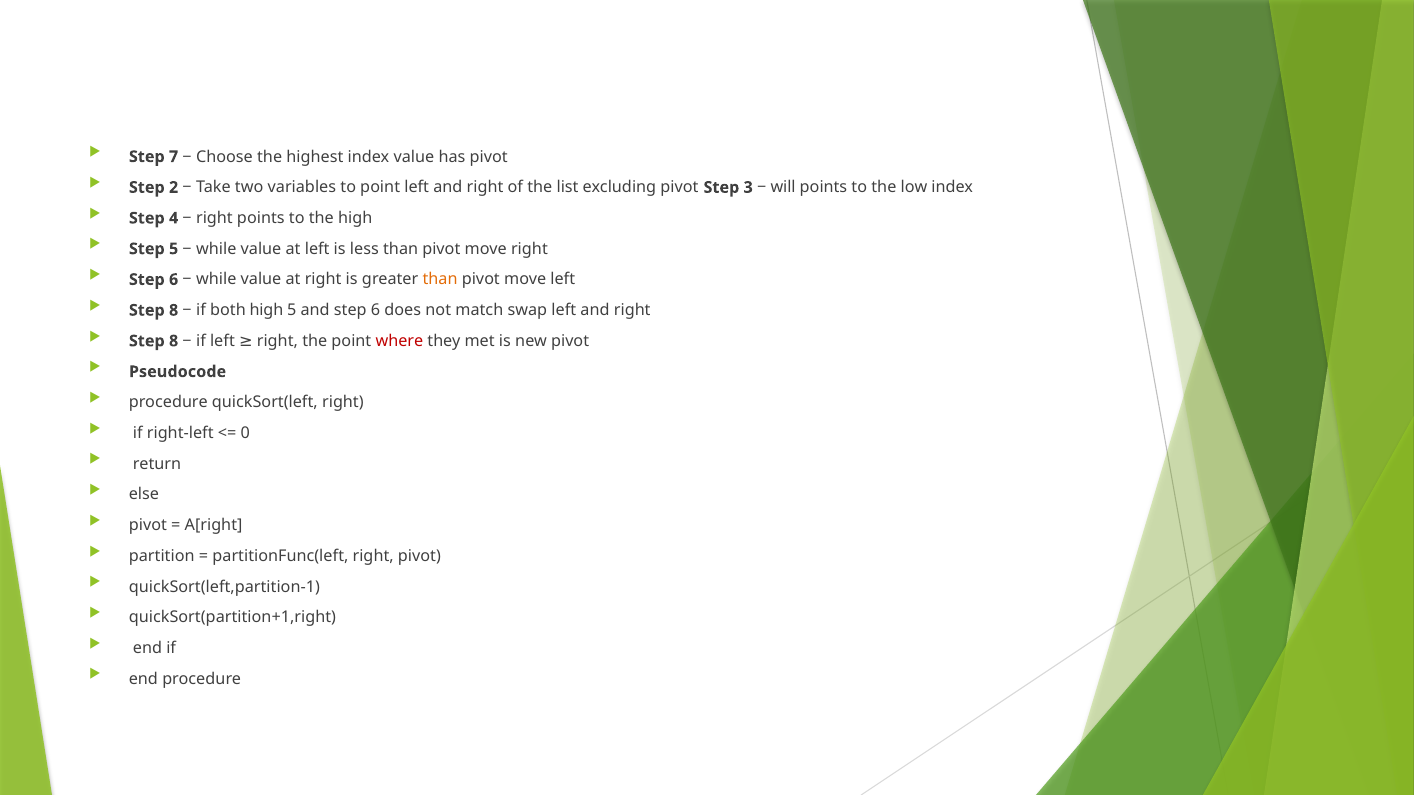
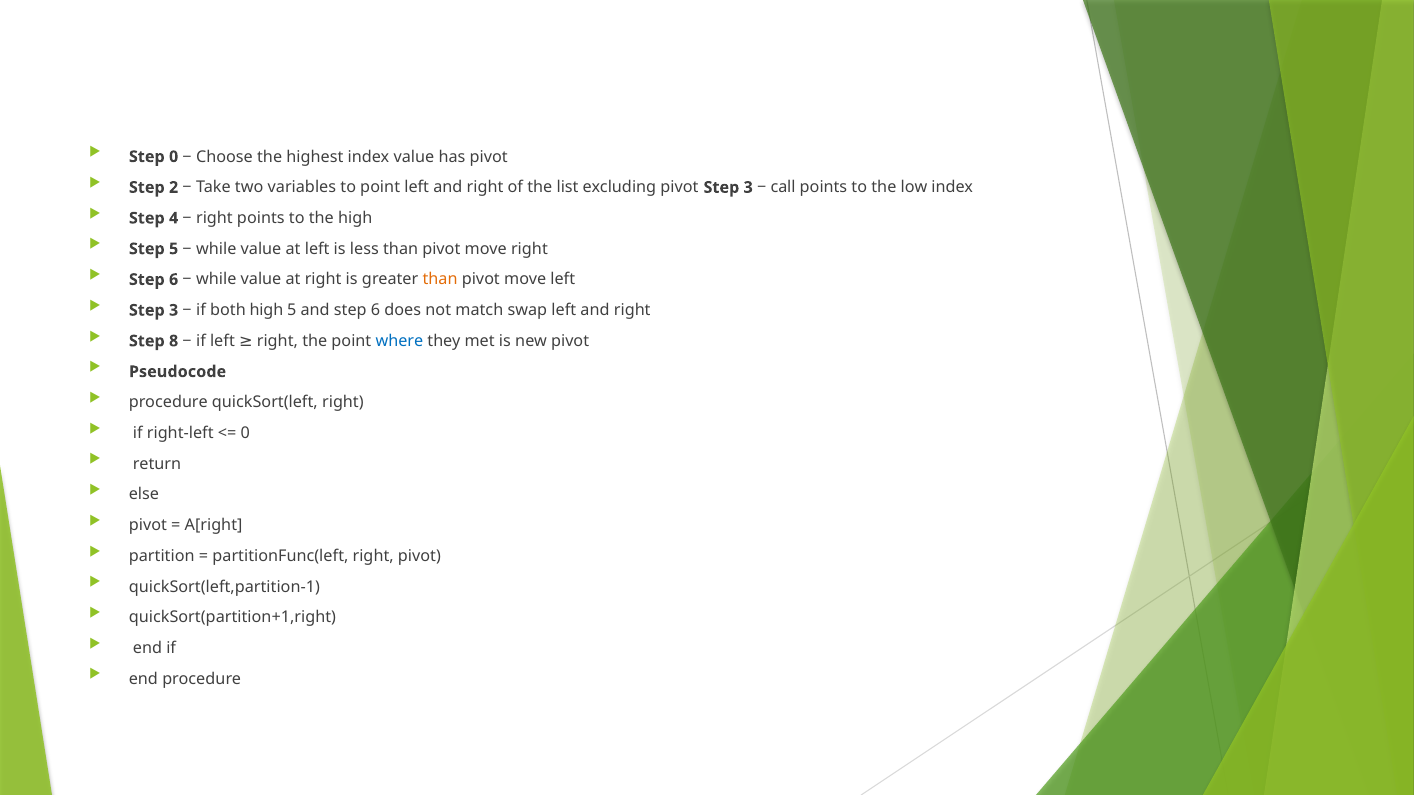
Step 7: 7 -> 0 (174, 157)
will: will -> call (783, 188)
8: 8 -> 3 (174, 310)
where colour: red -> blue (399, 341)
